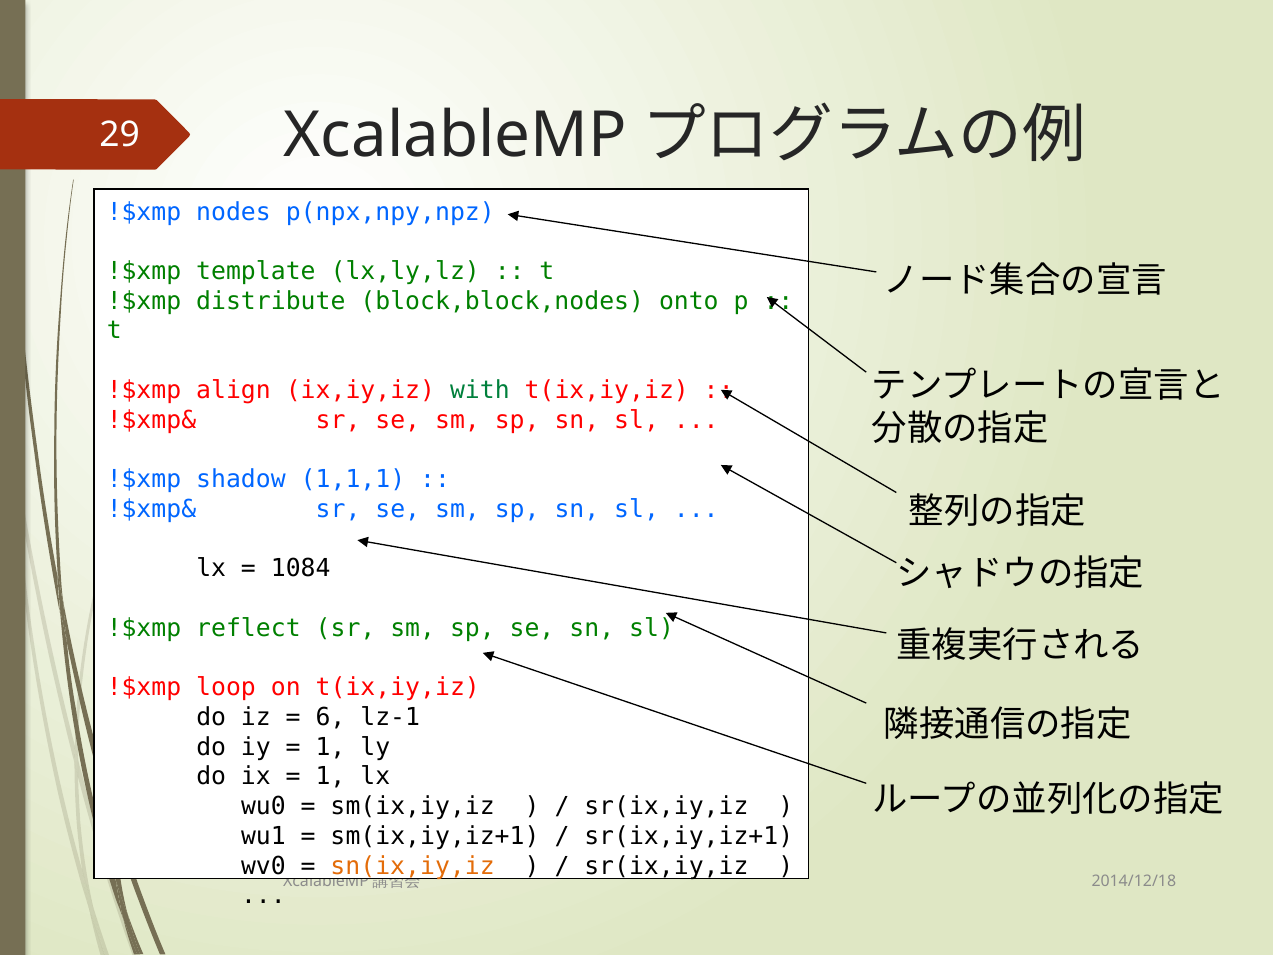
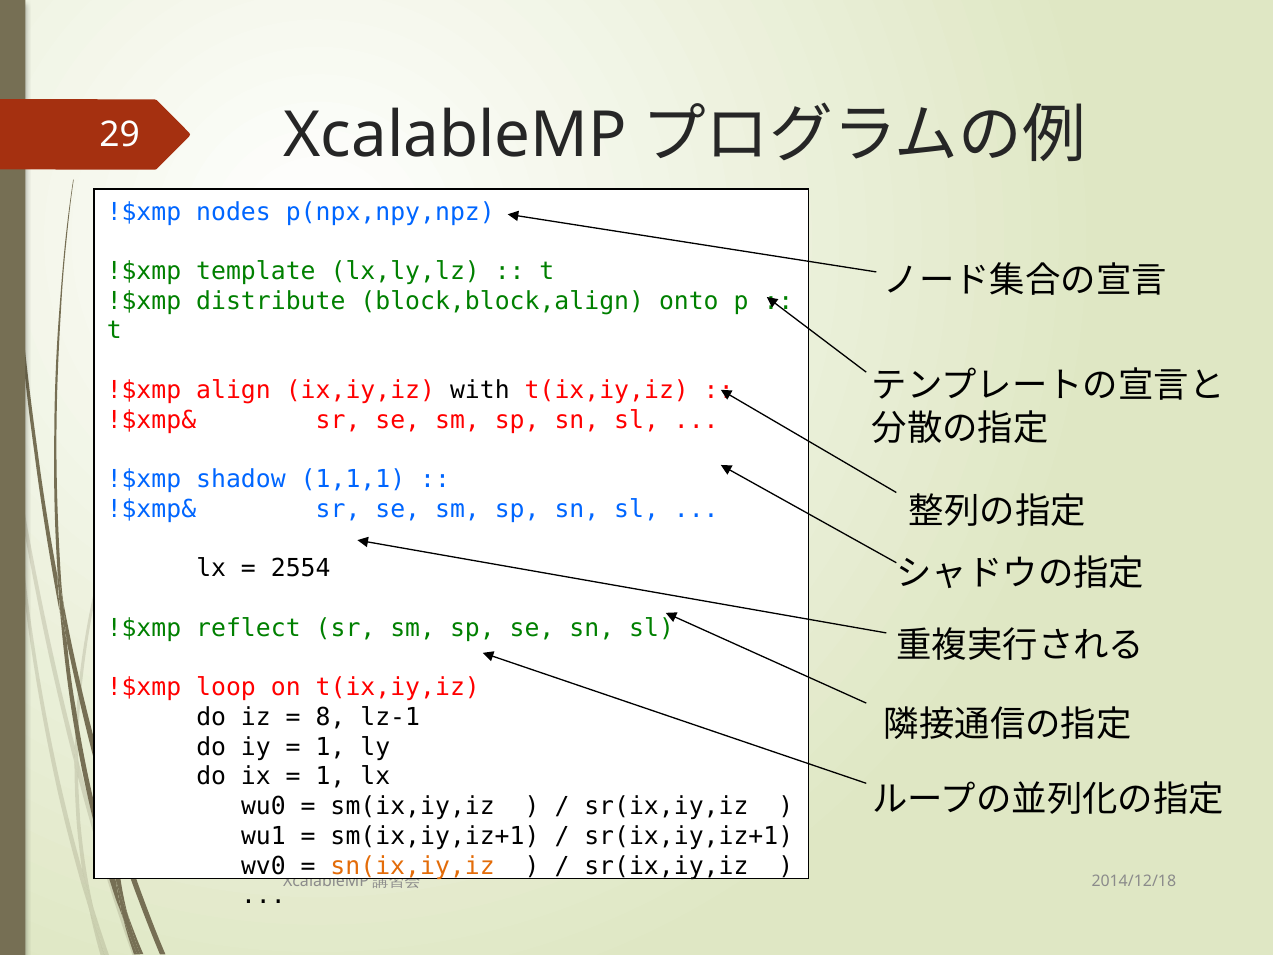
block,block,nodes: block,block,nodes -> block,block,align (502, 301)
with colour: green -> black (480, 390)
1084: 1084 -> 2554 (301, 568)
6: 6 -> 8 (330, 717)
